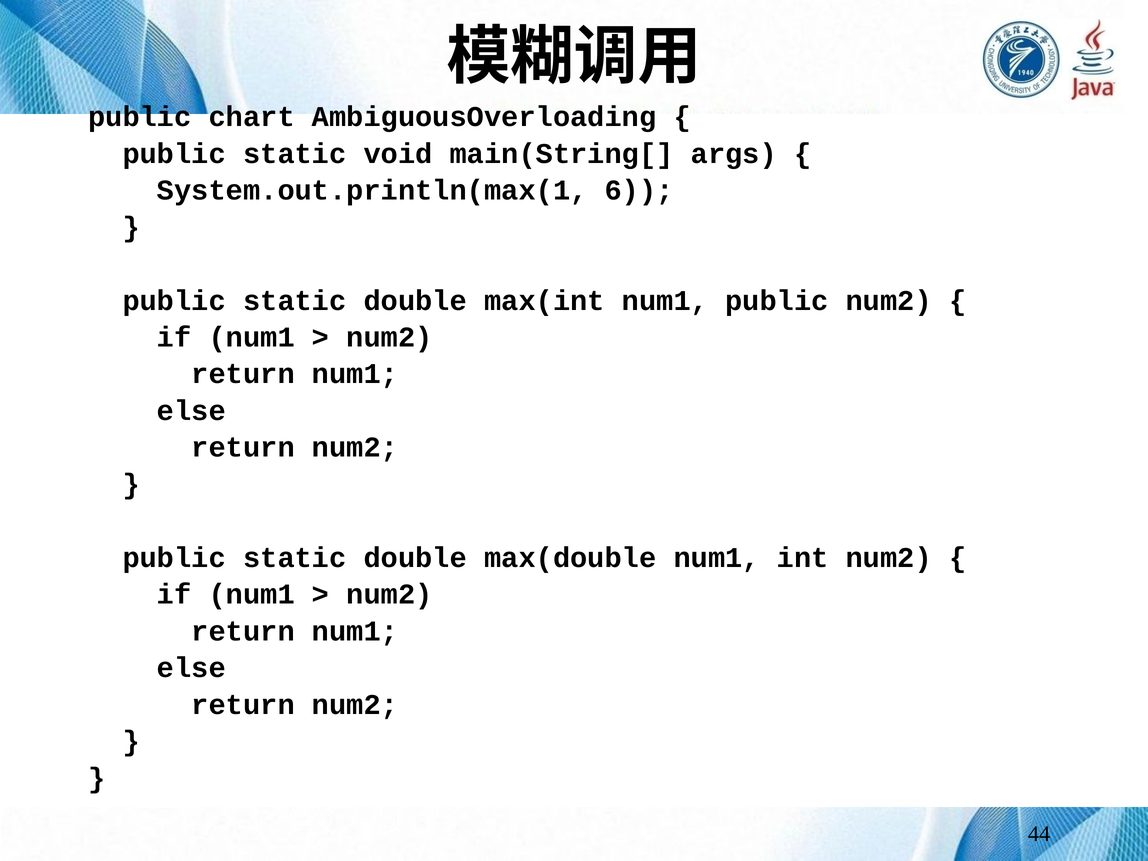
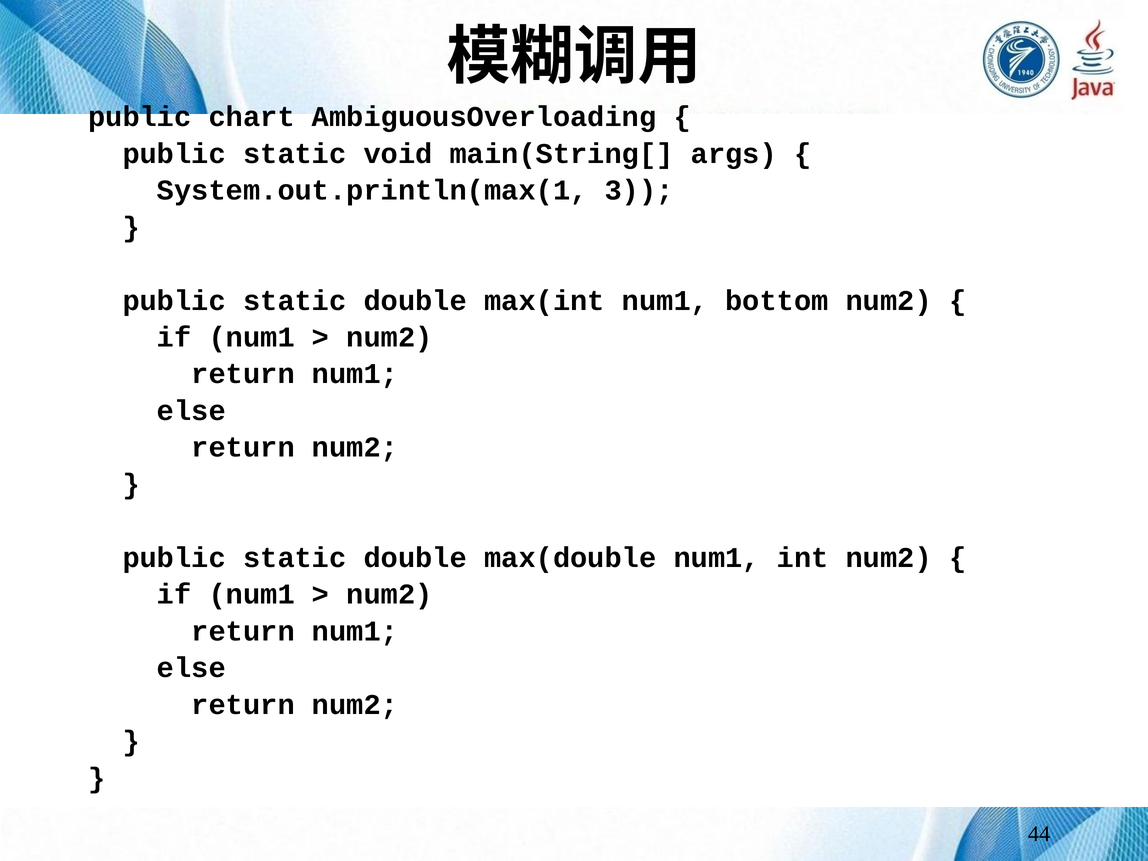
6: 6 -> 3 (639, 190)
num1 public: public -> bottom (777, 301)
